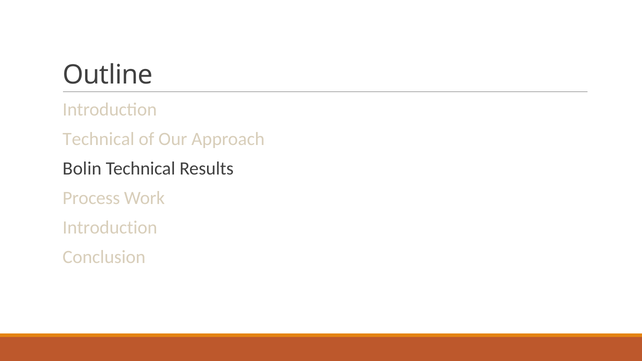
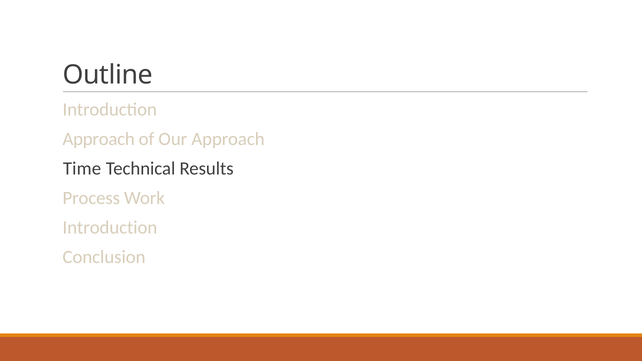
Technical: Technical -> Approach (99, 139)
Bolin: Bolin -> Time (82, 169)
